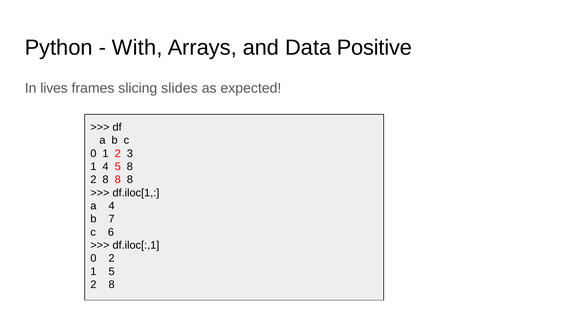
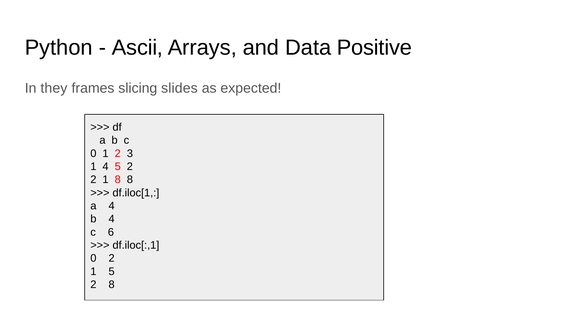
With: With -> Ascii (138, 48)
lives: lives -> they (54, 88)
4 5 8: 8 -> 2 (130, 167)
8: 8 -> 1 (106, 180)
b 7: 7 -> 4 (112, 219)
